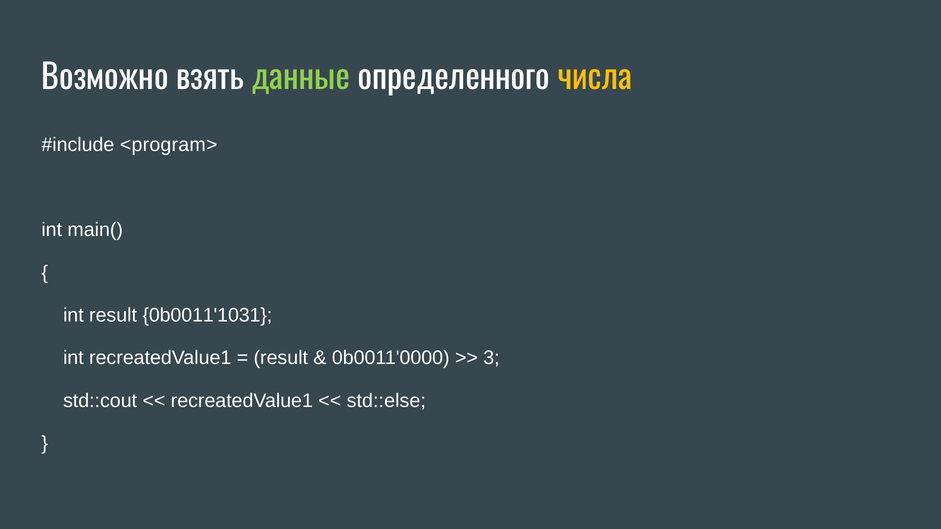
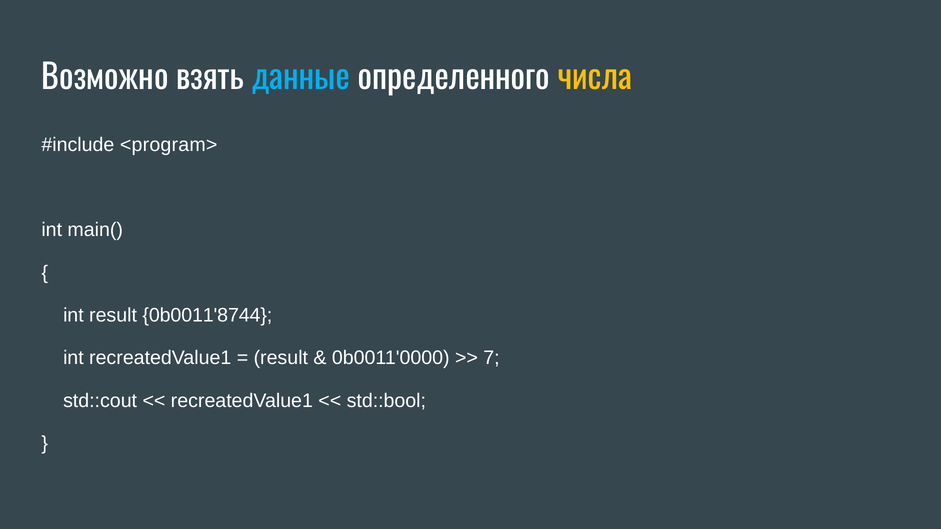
данные colour: light green -> light blue (301, 78)
0b0011'1031: 0b0011'1031 -> 0b0011'8744 (207, 316)
3: 3 -> 7 (491, 358)
std::else: std::else -> std::bool (386, 401)
